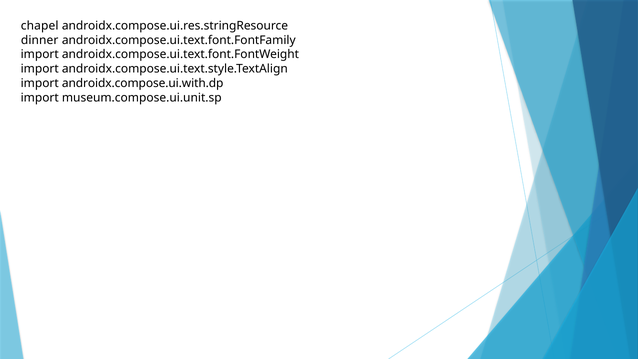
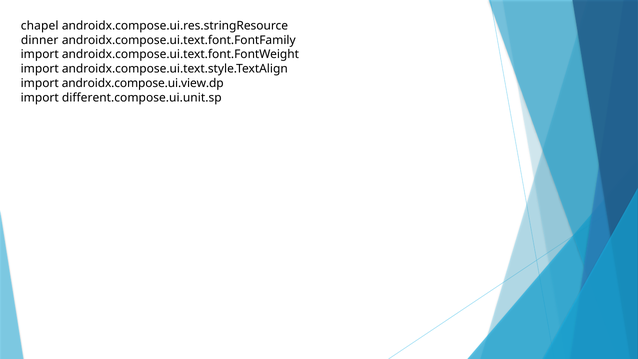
androidx.compose.ui.with.dp: androidx.compose.ui.with.dp -> androidx.compose.ui.view.dp (143, 83)
museum.compose.ui.unit.sp: museum.compose.ui.unit.sp -> different.compose.ui.unit.sp (142, 98)
